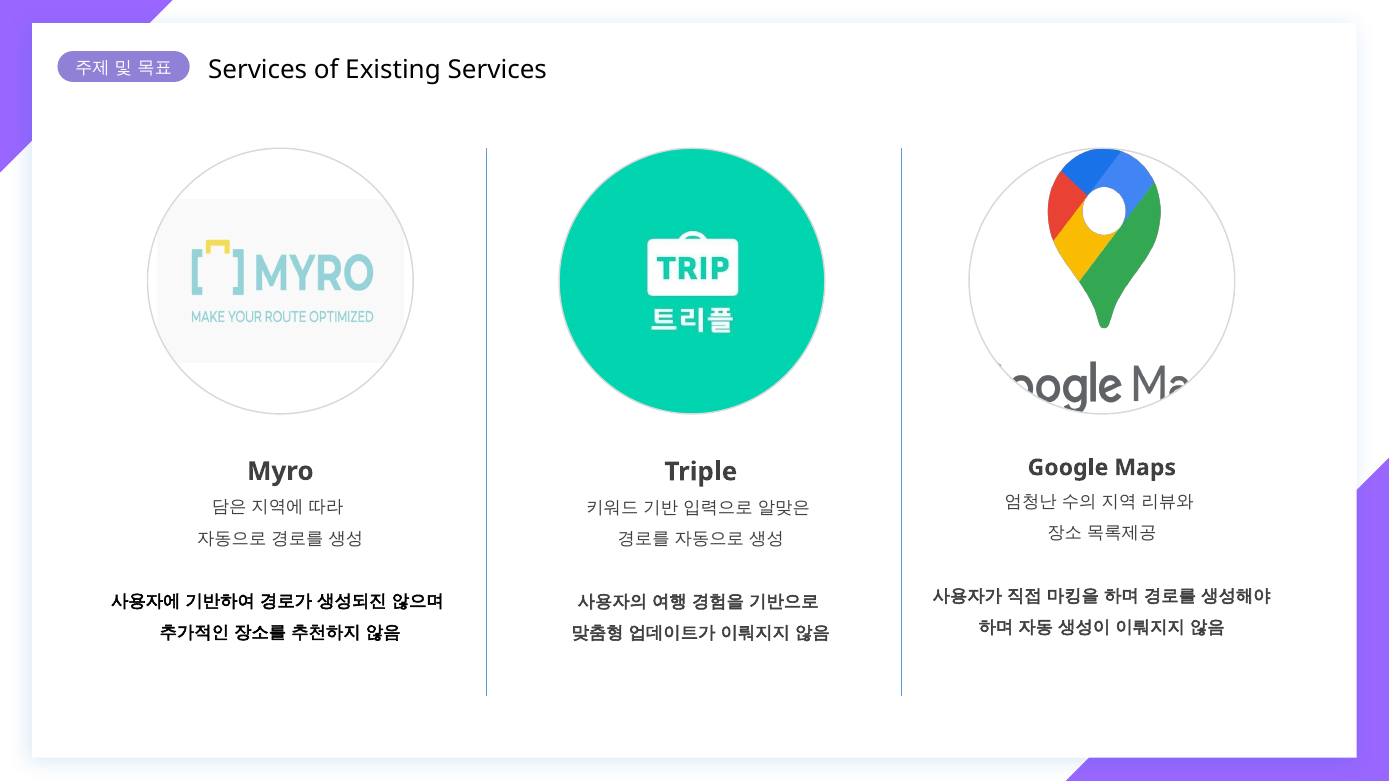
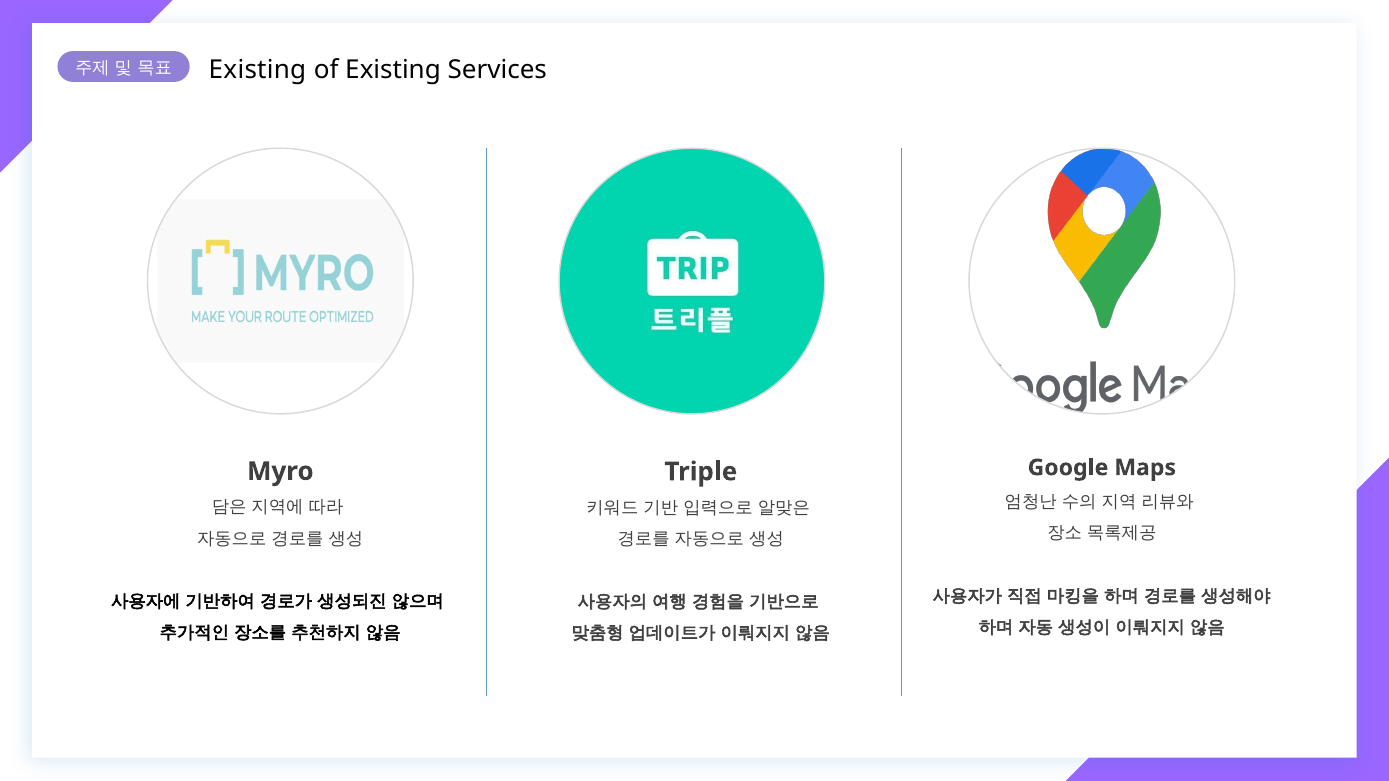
Services: Services -> Existing (257, 70)
